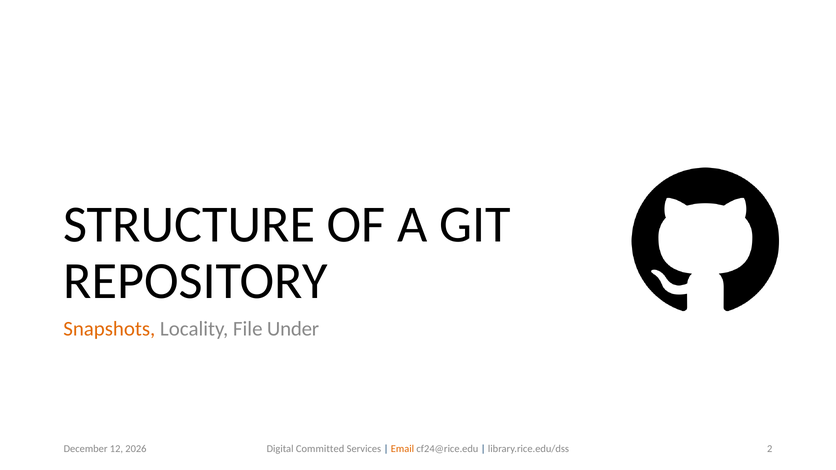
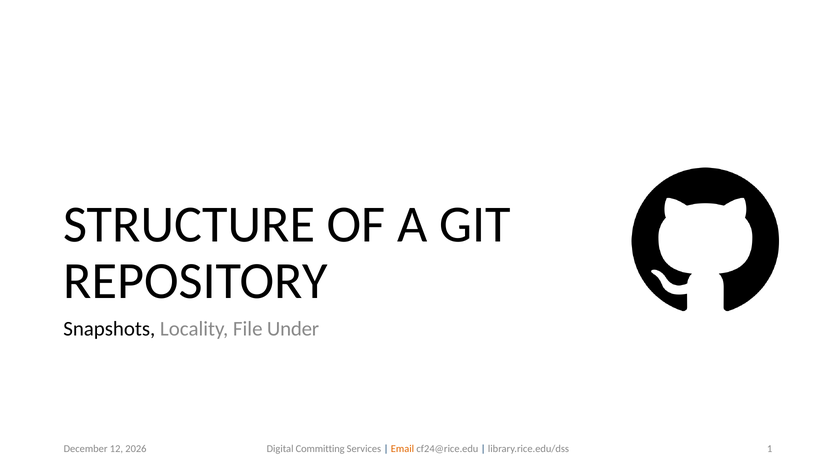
Snapshots colour: orange -> black (109, 329)
2: 2 -> 1 (770, 449)
Committed: Committed -> Committing (320, 449)
